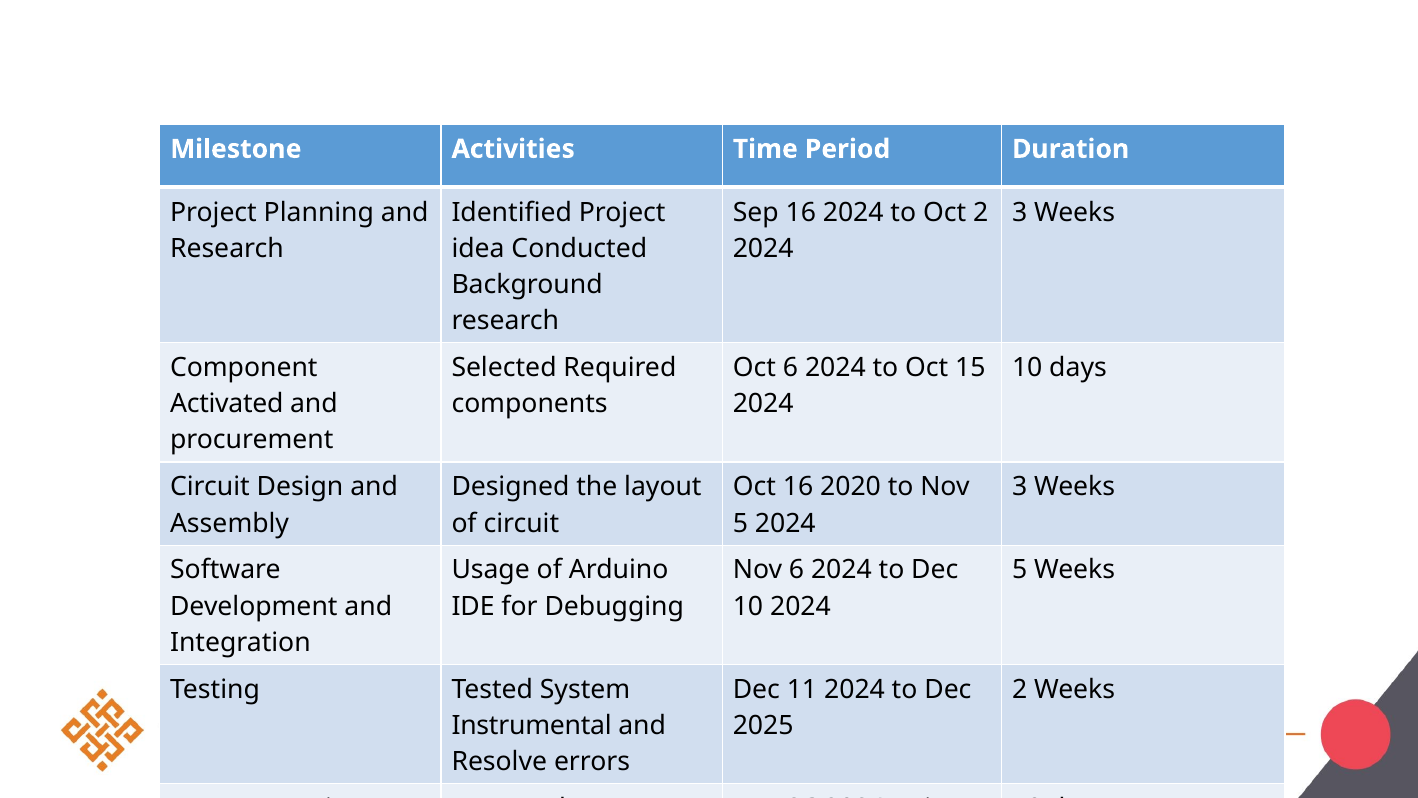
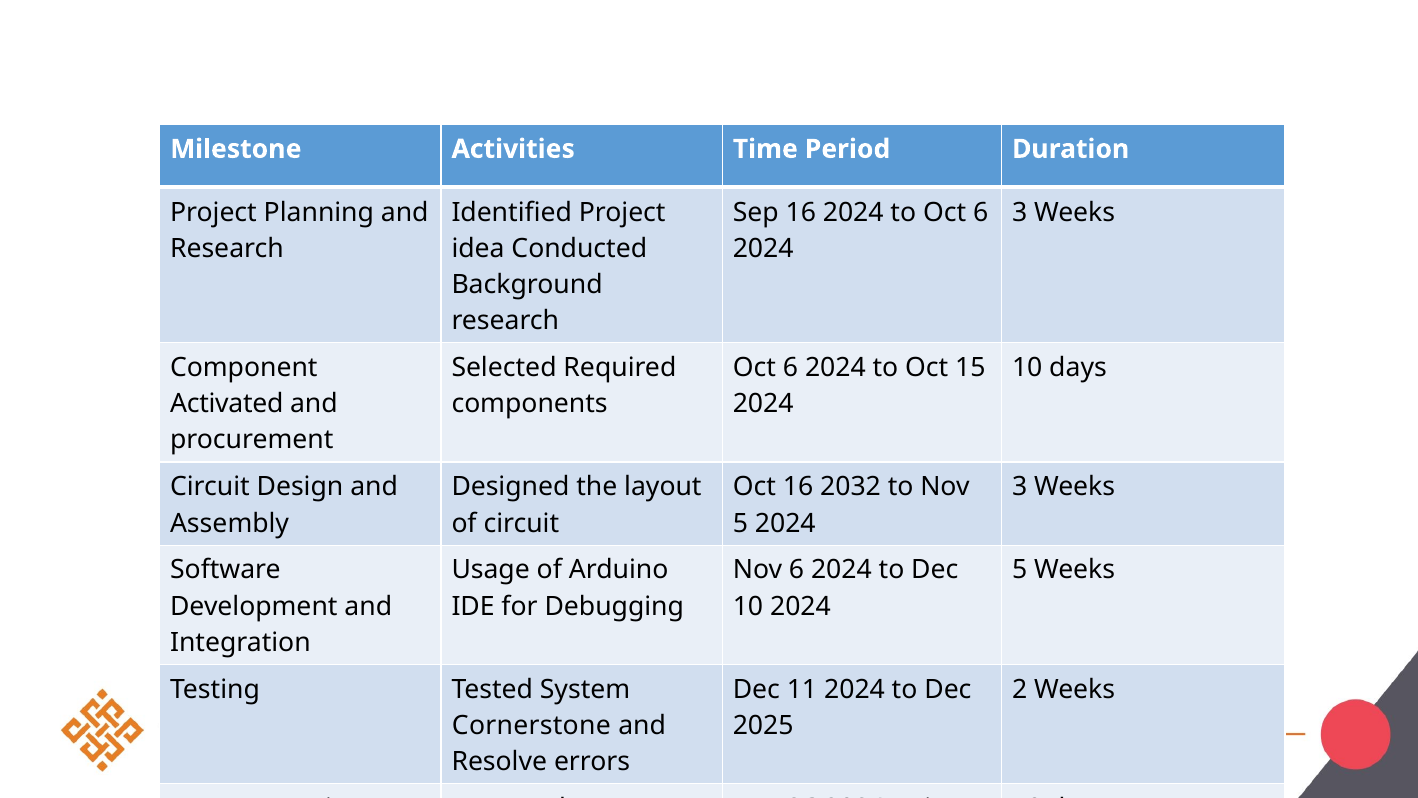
to Oct 2: 2 -> 6 (981, 212)
2020: 2020 -> 2032 (851, 487)
Instrumental: Instrumental -> Cornerstone (531, 725)
